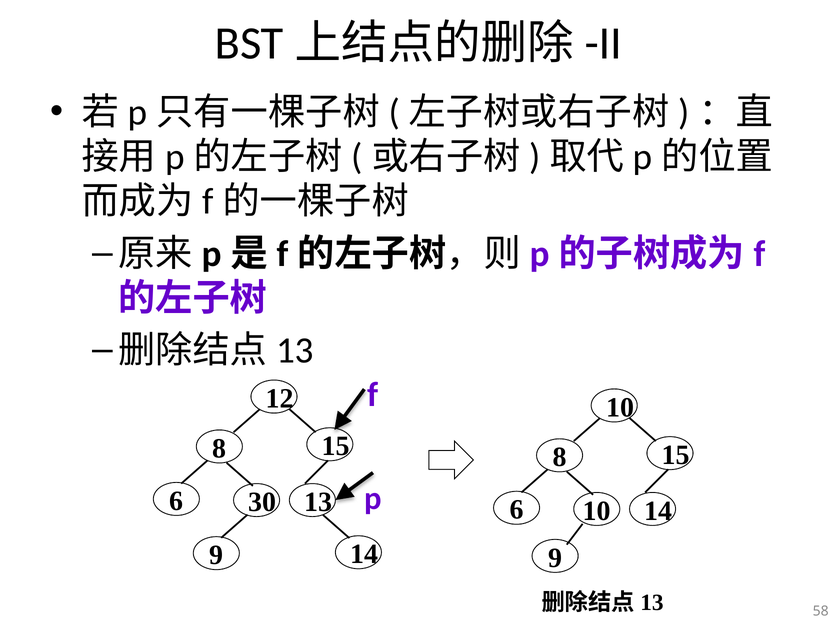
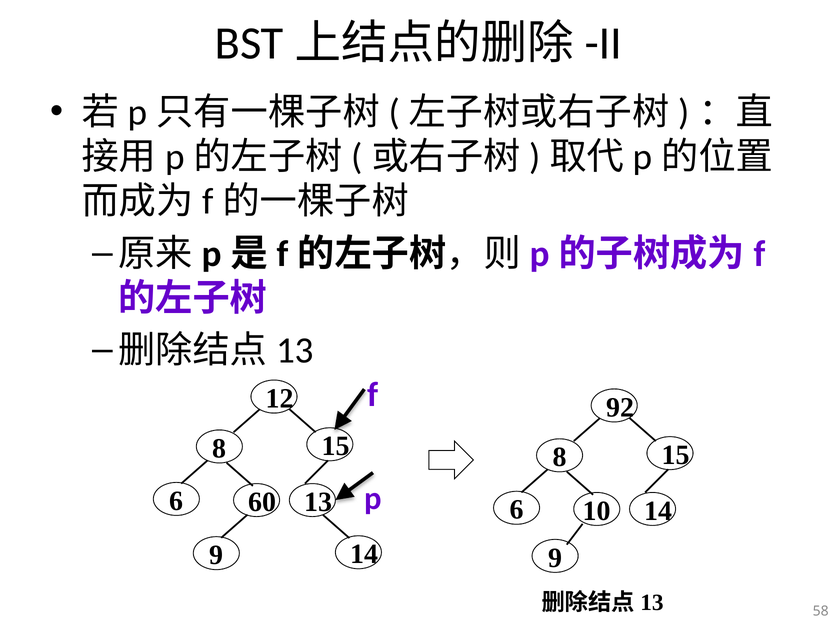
f 10: 10 -> 92 (620, 407)
30: 30 -> 60 (262, 502)
